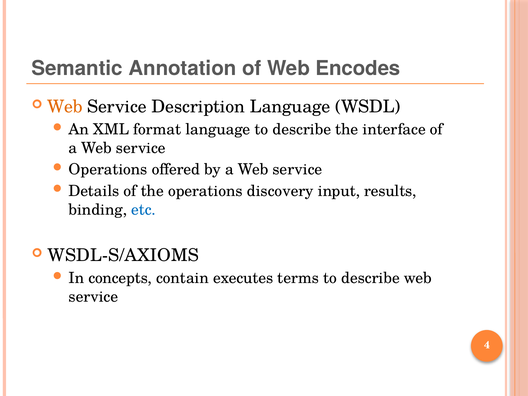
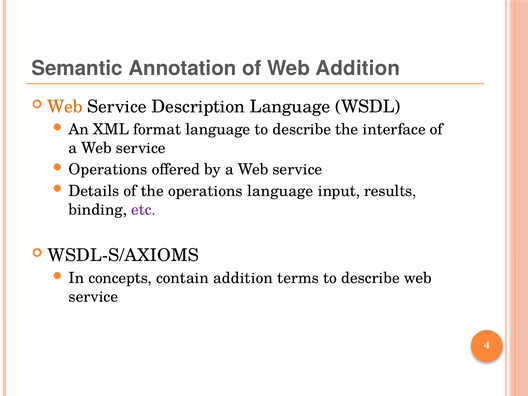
Web Encodes: Encodes -> Addition (358, 68)
operations discovery: discovery -> language (280, 191)
etc colour: blue -> purple (144, 210)
contain executes: executes -> addition (243, 278)
